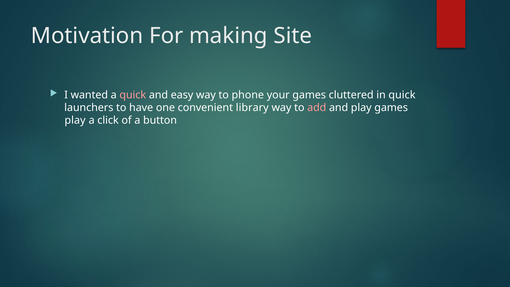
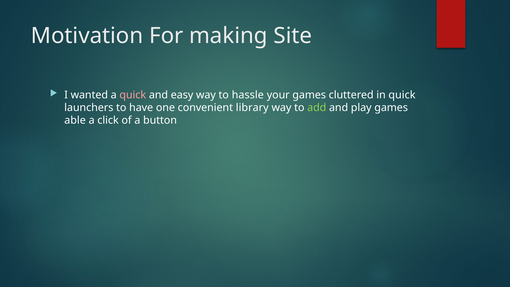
phone: phone -> hassle (248, 95)
add colour: pink -> light green (317, 108)
play: play -> able (75, 120)
